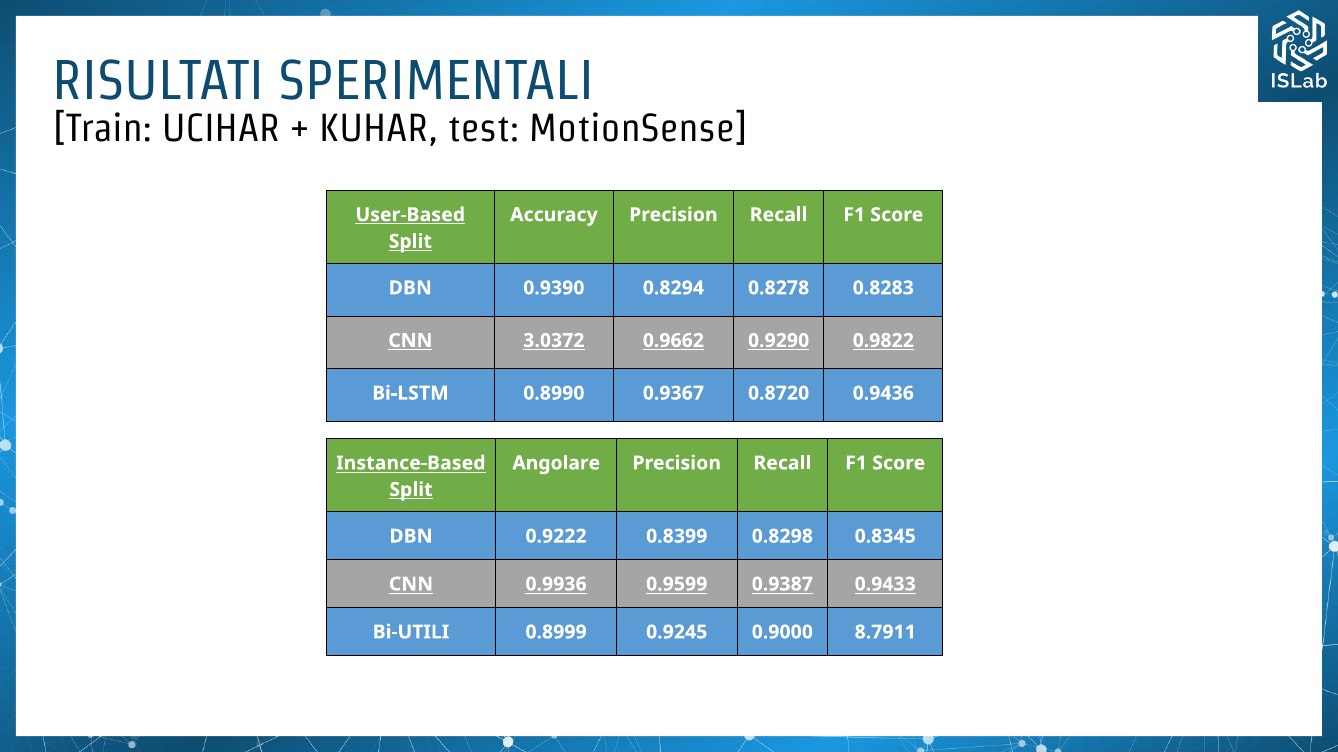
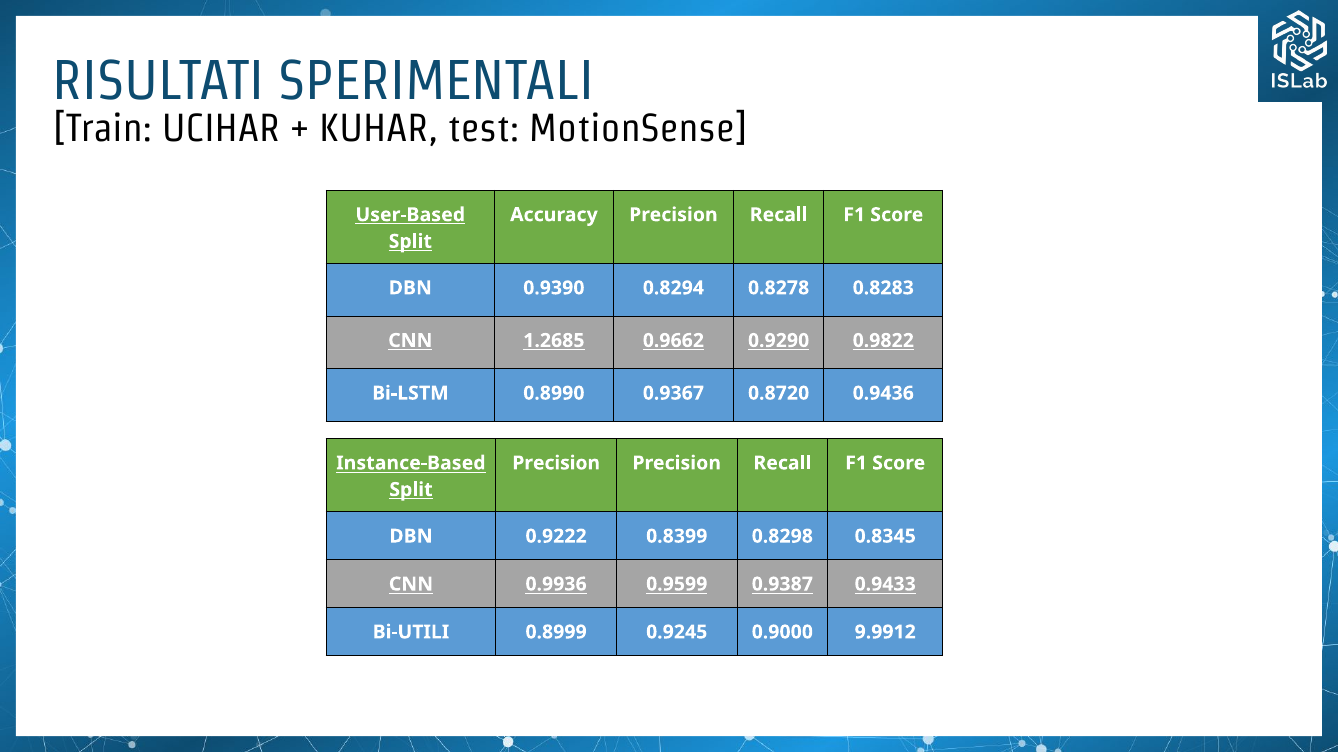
3.0372: 3.0372 -> 1.2685 (554, 341)
Angolare: Angolare -> Precision (556, 463)
8.7911: 8.7911 -> 9.9912 (885, 633)
